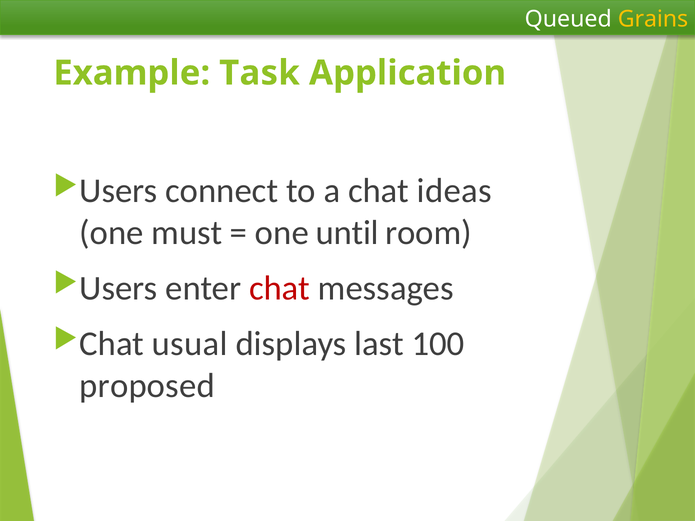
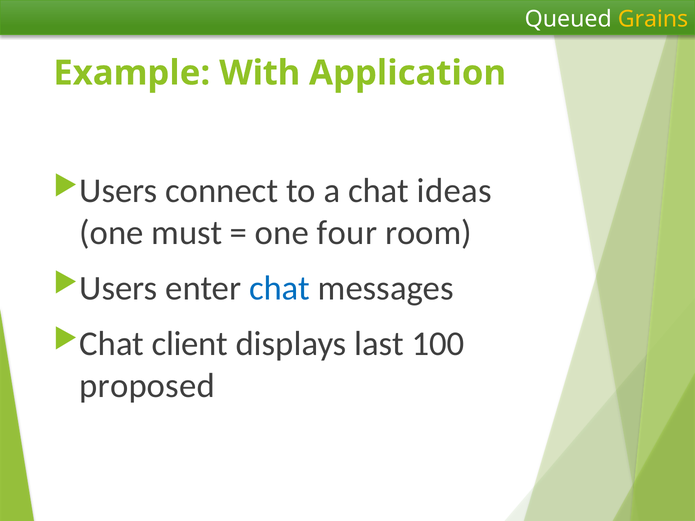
Task: Task -> With (260, 73)
until: until -> four (347, 233)
chat colour: red -> blue (280, 288)
usual: usual -> client (190, 344)
